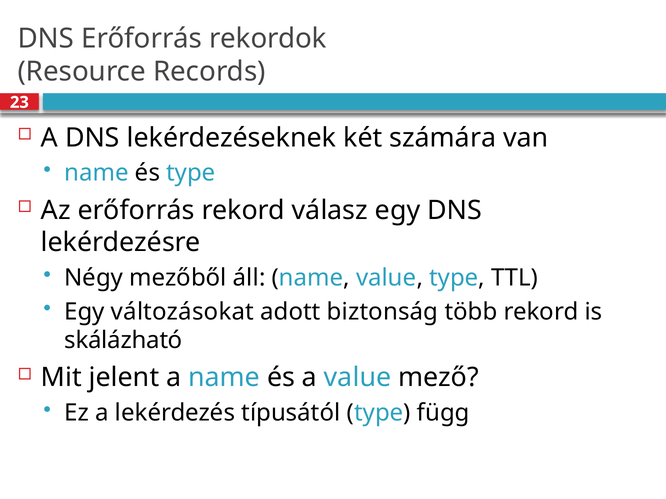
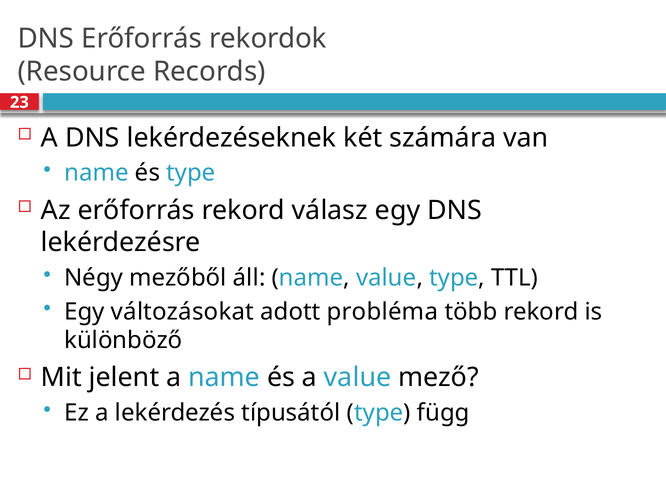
biztonság: biztonság -> probléma (382, 312)
skálázható: skálázható -> különböző (123, 341)
